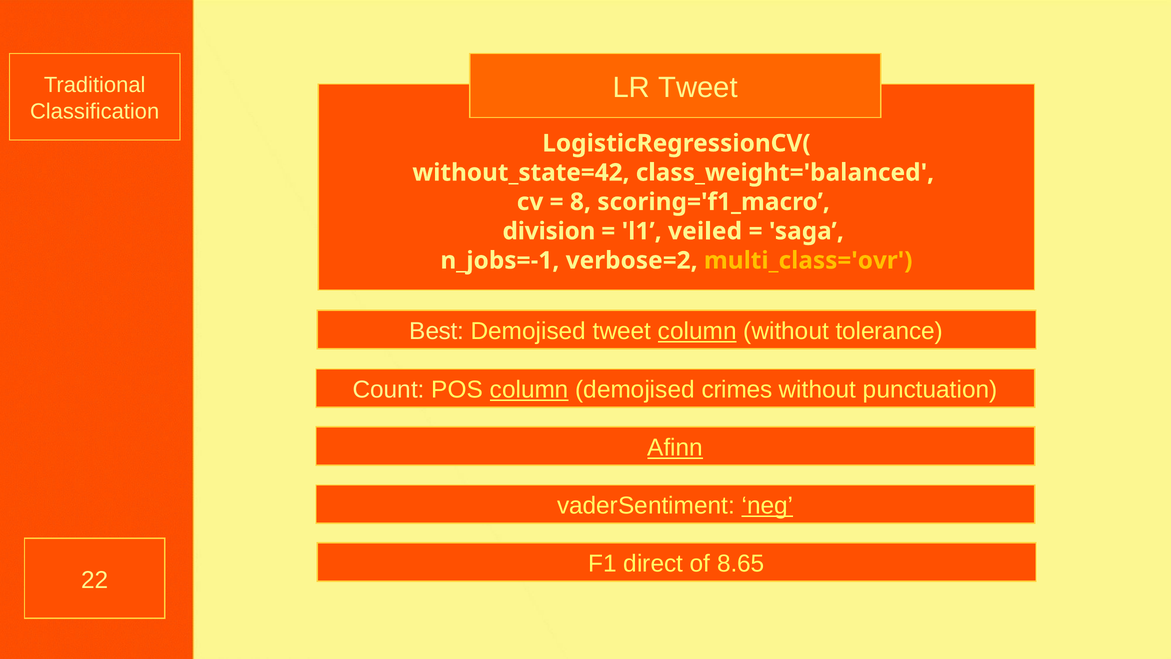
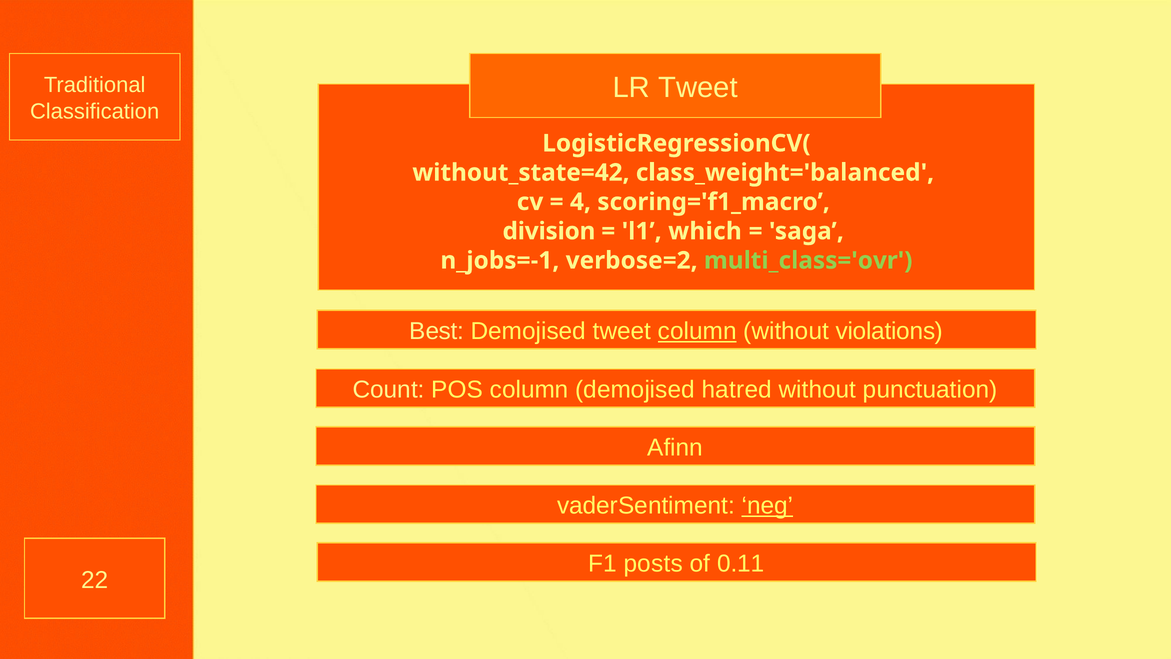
8: 8 -> 4 (580, 202)
veiled: veiled -> which (705, 231)
multi_class='ovr colour: yellow -> light green (808, 260)
tolerance: tolerance -> violations (889, 331)
column underline: present -> none (529, 390)
crimes: crimes -> hatred (737, 390)
Afinn underline: present -> none (675, 448)
direct: direct -> posts (653, 563)
8.65: 8.65 -> 0.11 (741, 563)
